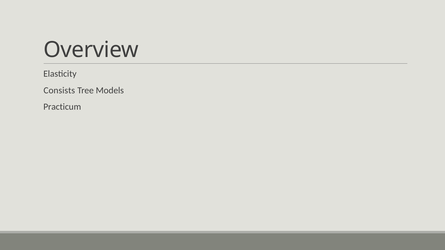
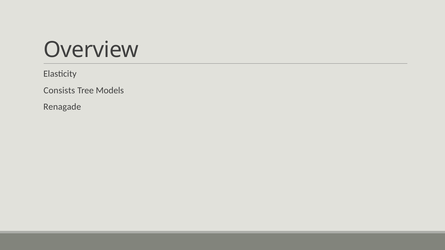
Practicum: Practicum -> Renagade (62, 107)
